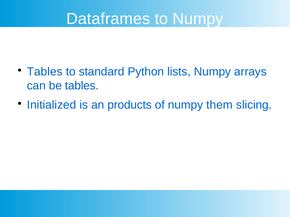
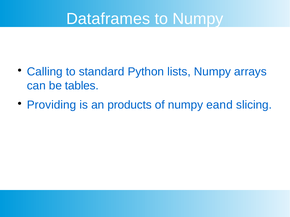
Tables: Tables -> Calling (45, 72)
Initialized: Initialized -> Providing (52, 105)
them: them -> eand (220, 105)
